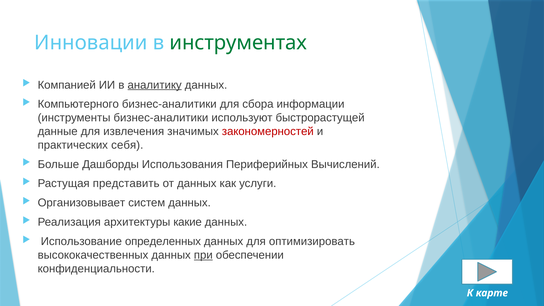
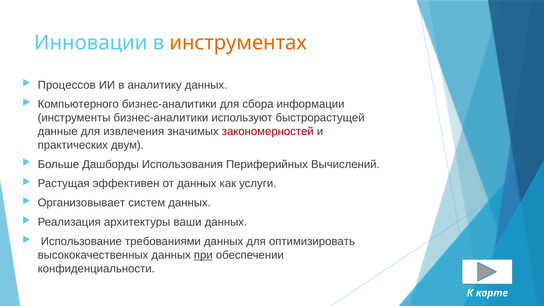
инструментах colour: green -> orange (238, 43)
Компанией: Компанией -> Процессов (67, 85)
аналитику underline: present -> none (155, 85)
себя: себя -> двум (127, 145)
представить: представить -> эффективен (126, 184)
какие: какие -> ваши (187, 222)
определенных: определенных -> требованиями (163, 241)
